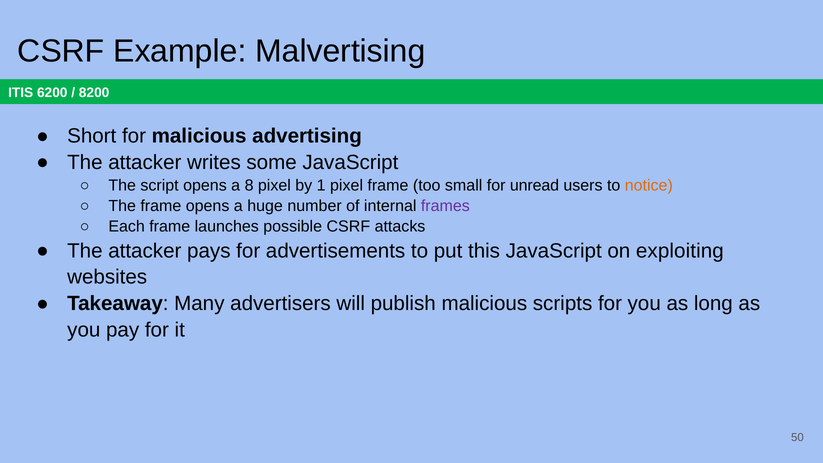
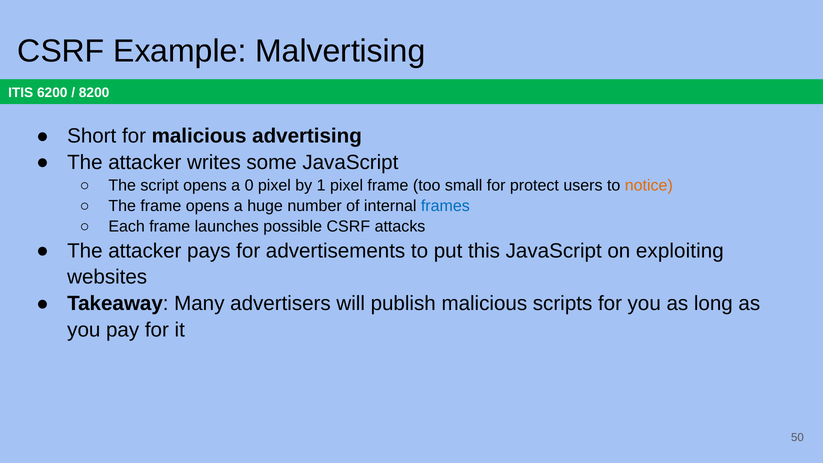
8: 8 -> 0 (249, 185)
unread: unread -> protect (534, 185)
frames colour: purple -> blue (445, 206)
